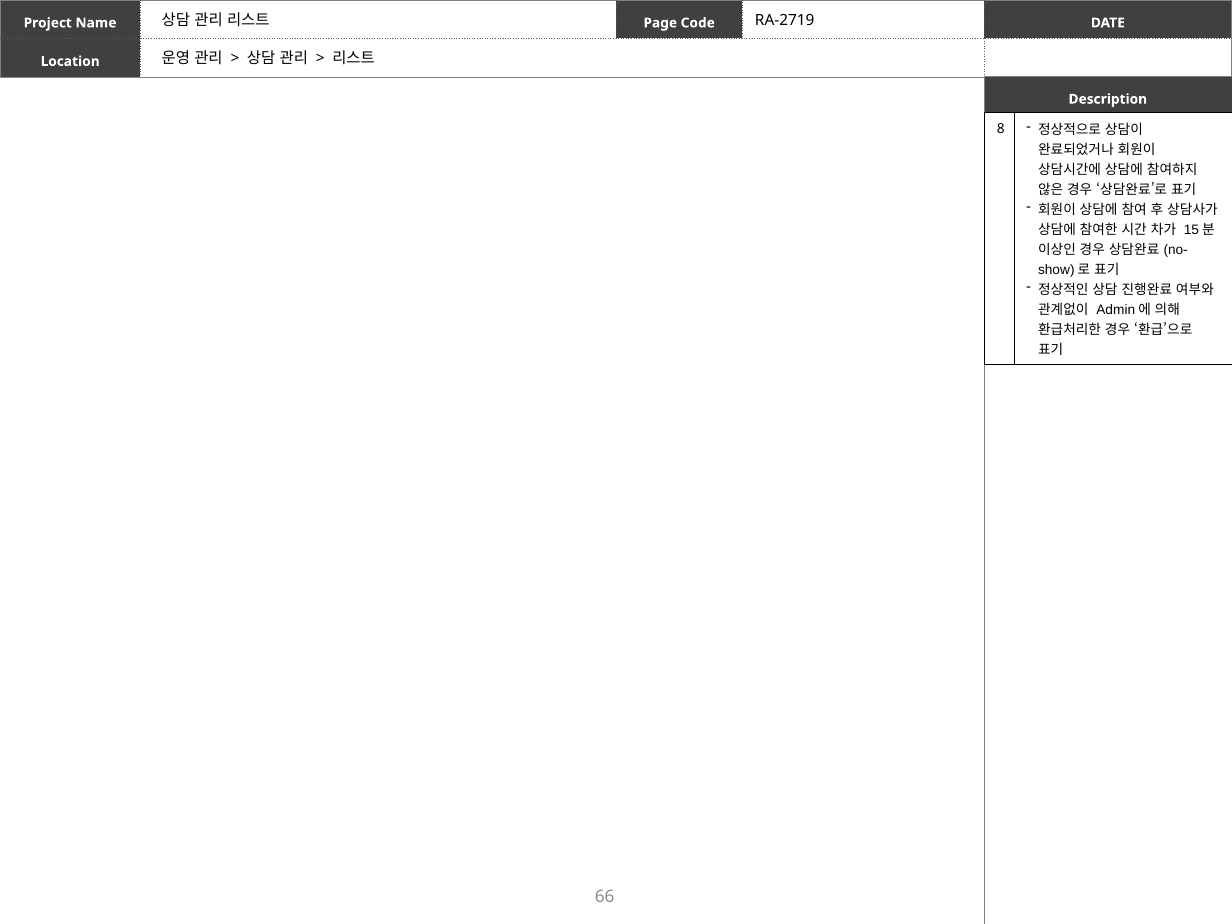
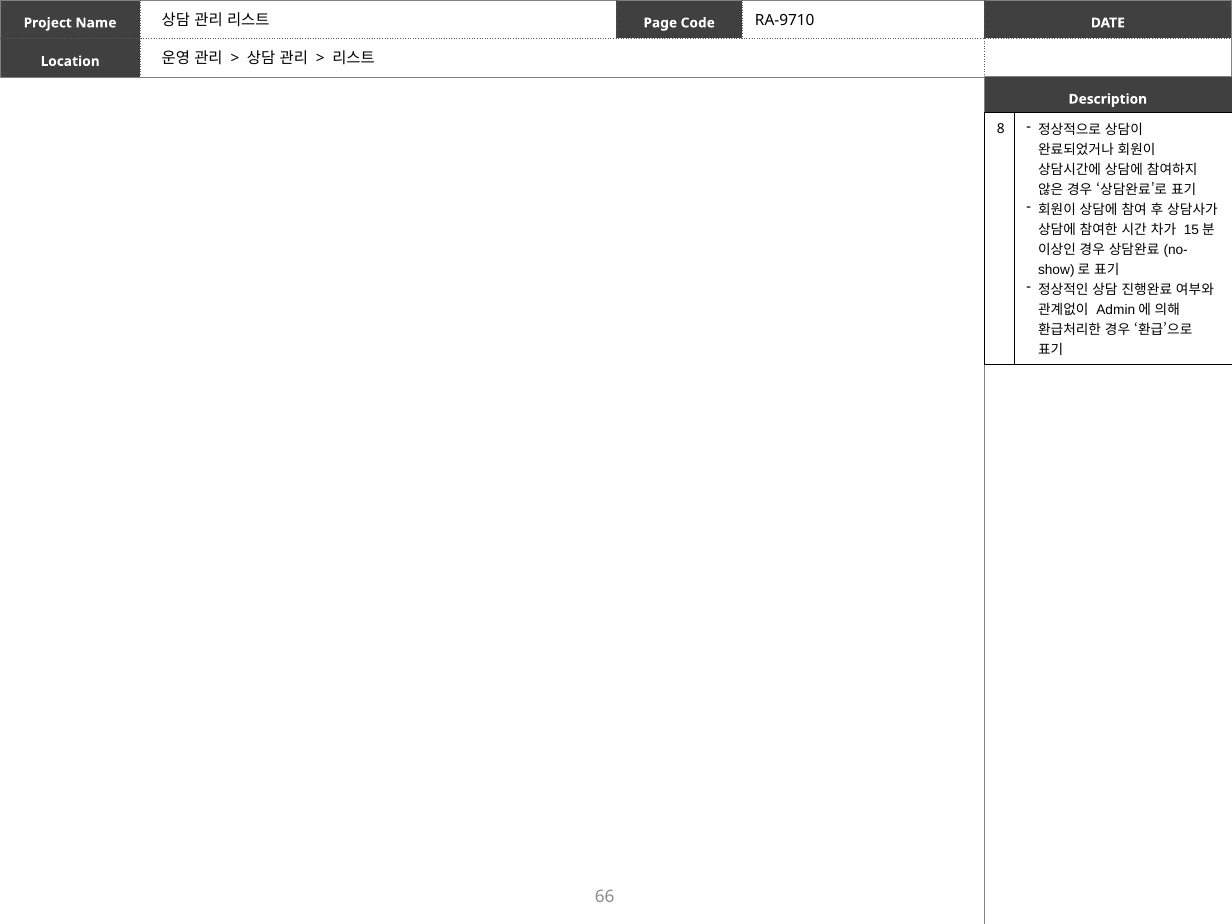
RA-2719: RA-2719 -> RA-9710 (785, 20)
